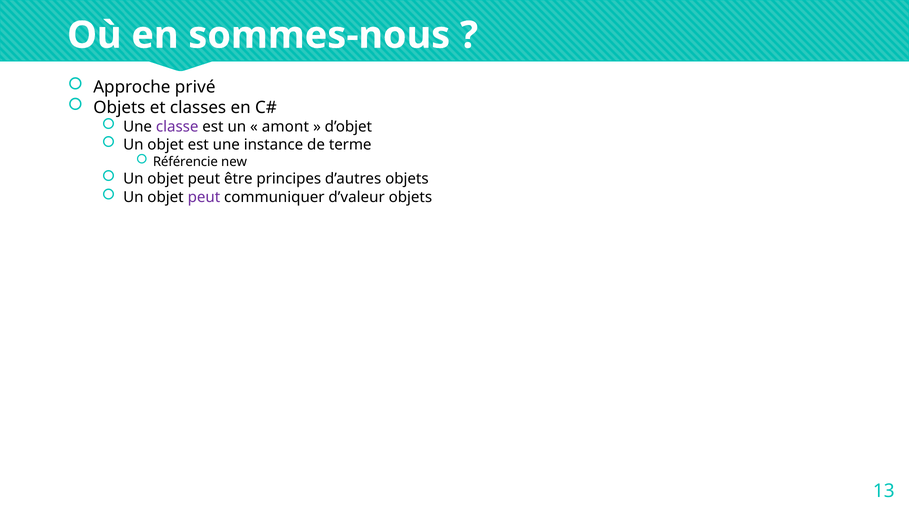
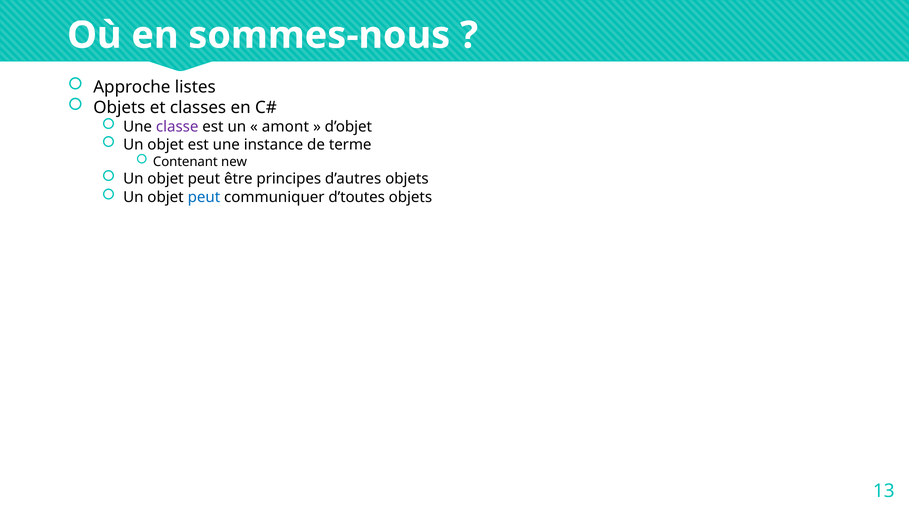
privé: privé -> listes (195, 87)
Référencie: Référencie -> Contenant (185, 162)
peut colour: purple -> blue (204, 197)
d’valeur: d’valeur -> d’toutes (357, 197)
